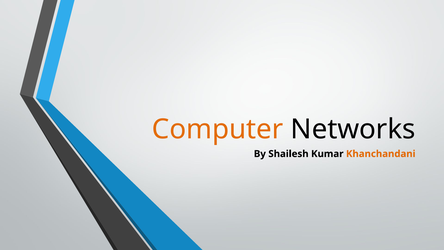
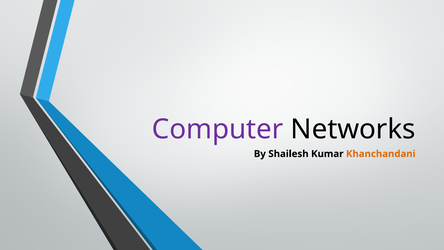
Computer colour: orange -> purple (218, 129)
